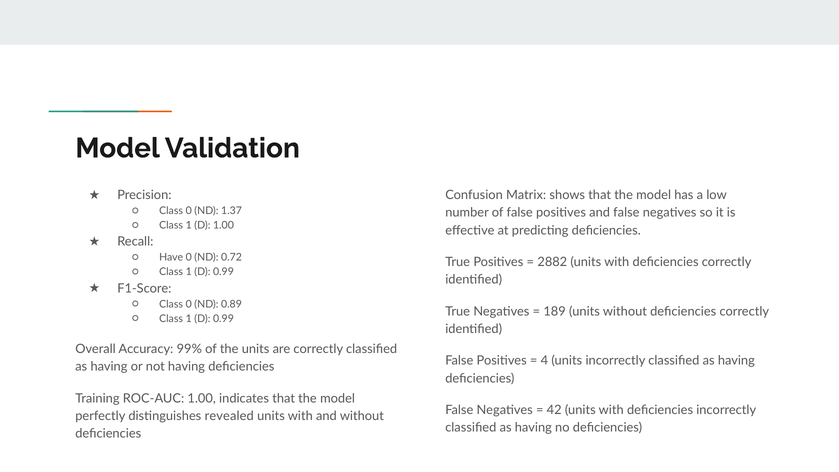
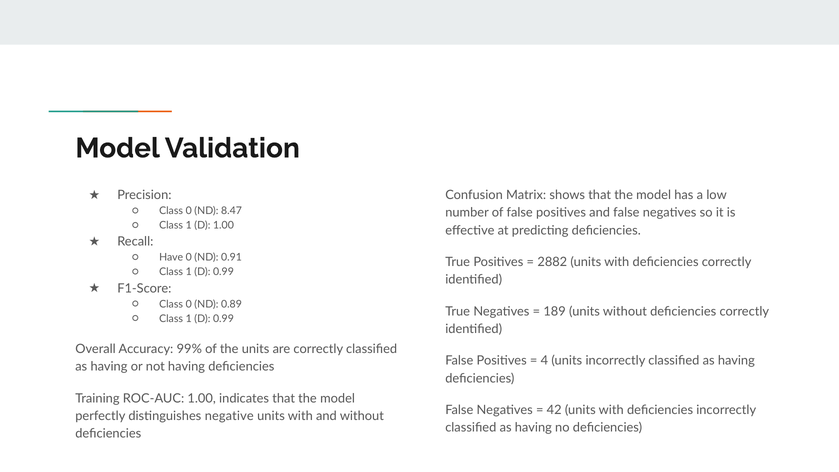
1.37: 1.37 -> 8.47 (231, 211)
0.72: 0.72 -> 0.91 (231, 257)
revealed: revealed -> negative (229, 416)
